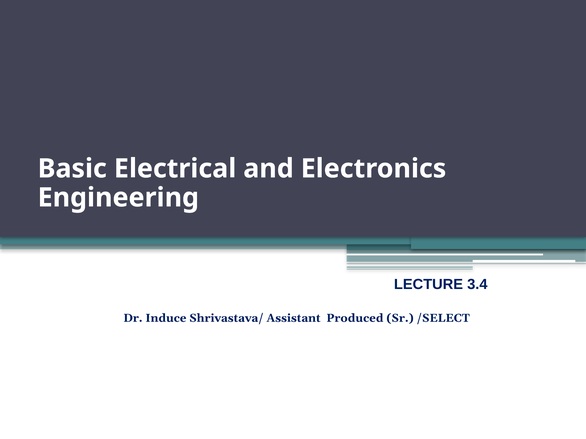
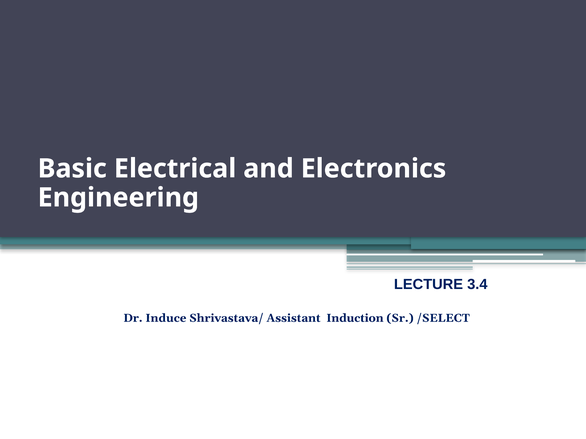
Produced: Produced -> Induction (355, 318)
